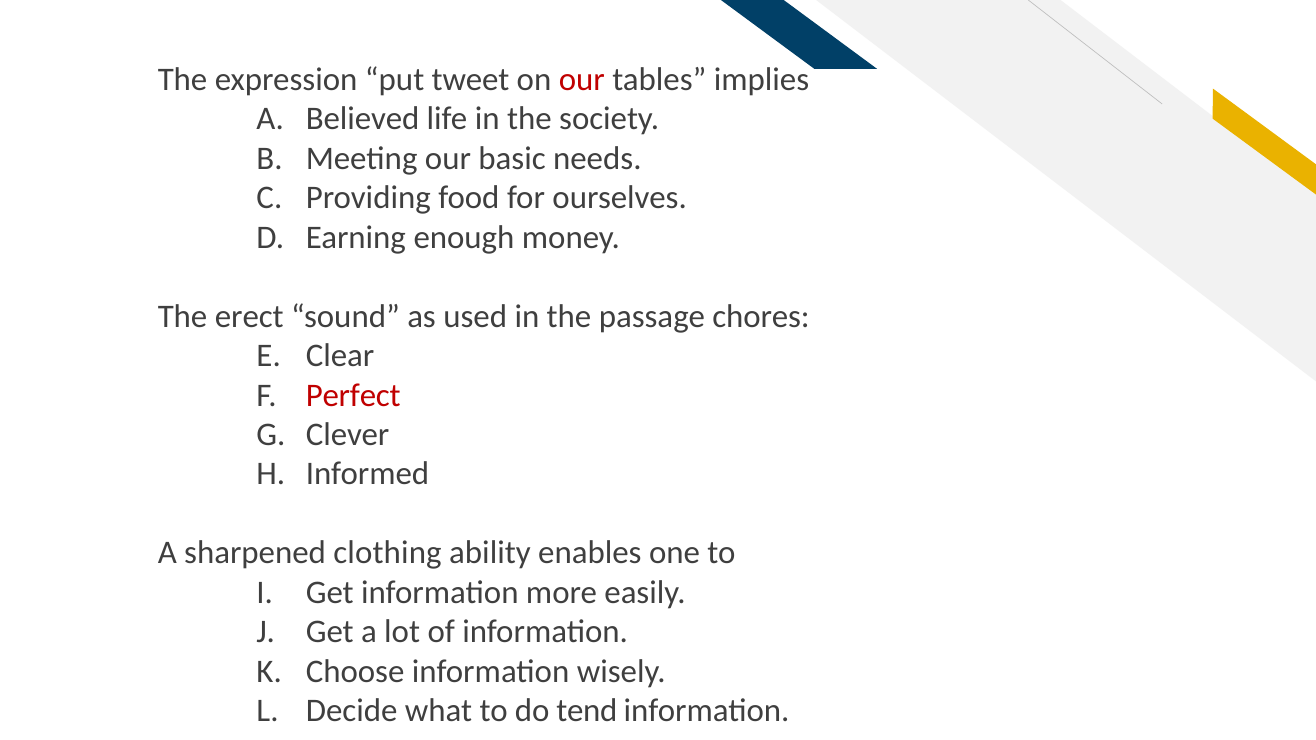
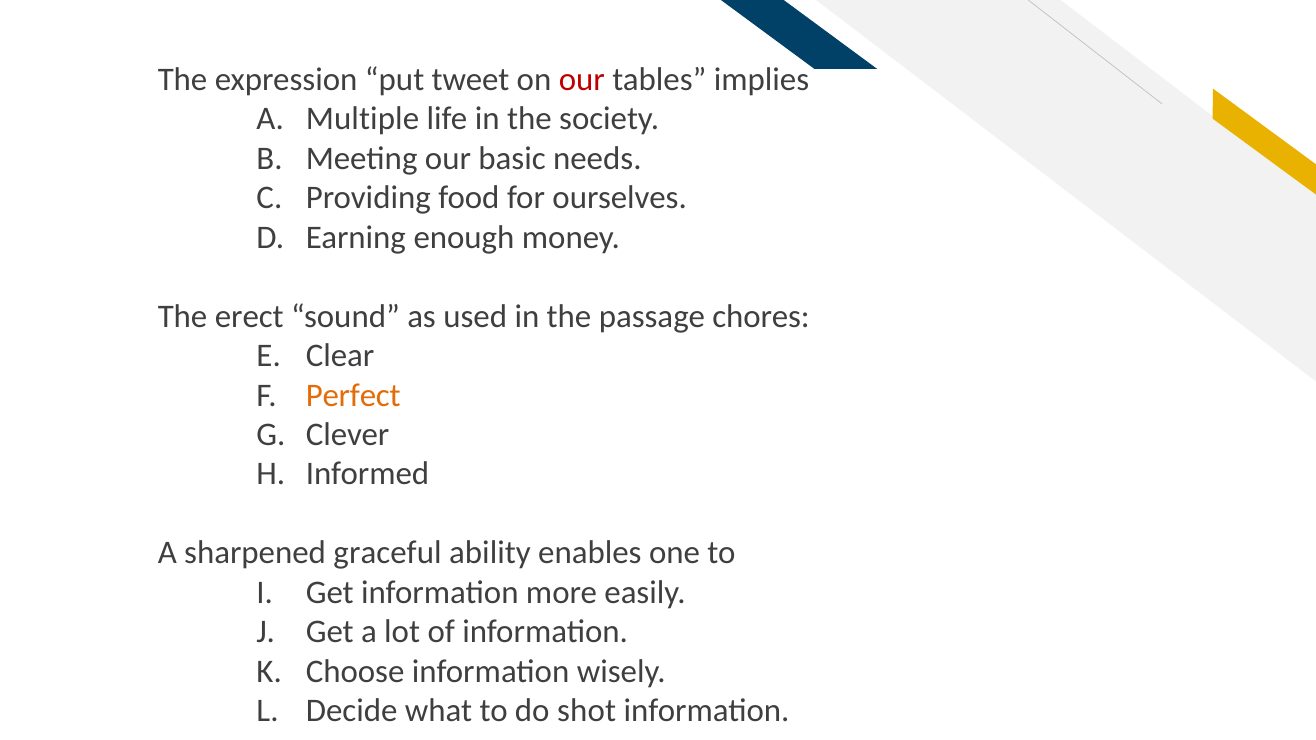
Believed: Believed -> Multiple (362, 119)
Perfect colour: red -> orange (353, 395)
clothing: clothing -> graceful (388, 553)
tend: tend -> shot (587, 711)
